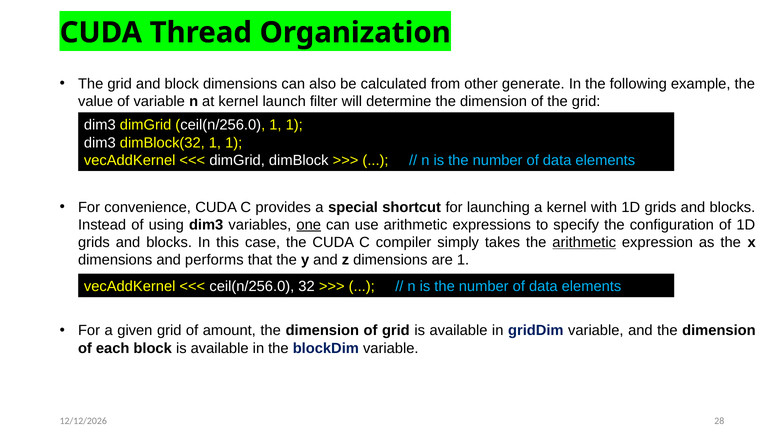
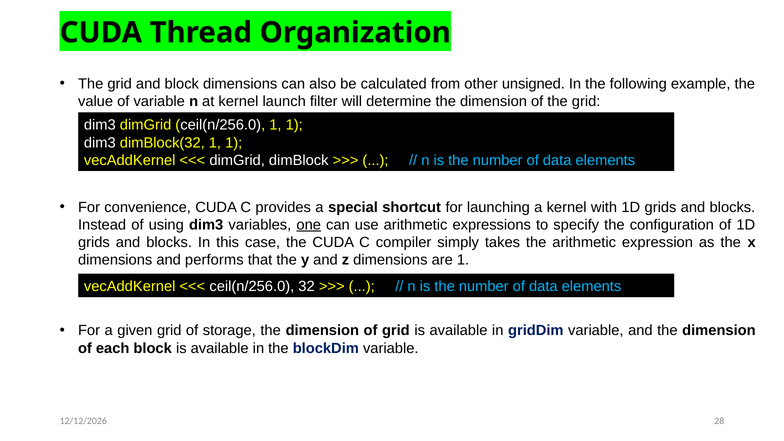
generate: generate -> unsigned (533, 84)
arithmetic underline: present -> none (584, 242)
amount: amount -> storage (229, 331)
